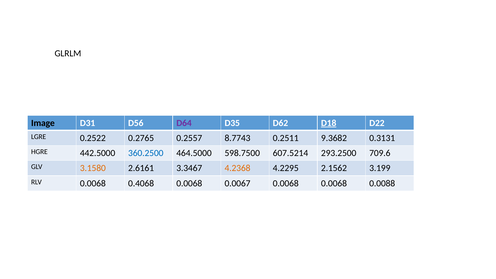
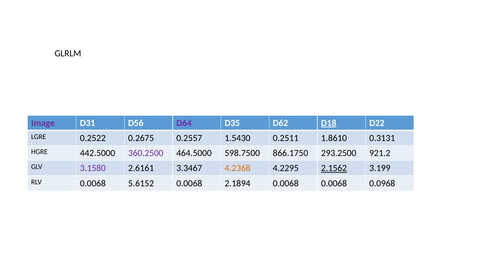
Image colour: black -> purple (43, 123)
0.2765: 0.2765 -> 0.2675 (141, 138)
8.7743: 8.7743 -> 1.5430 (238, 138)
9.3682: 9.3682 -> 1.8610 (334, 138)
360.2500 colour: blue -> purple (146, 153)
607.5214: 607.5214 -> 866.1750 (290, 153)
709.6: 709.6 -> 921.2 (380, 153)
3.1580 colour: orange -> purple (93, 168)
2.1562 underline: none -> present (334, 168)
0.4068: 0.4068 -> 5.6152 (141, 183)
0.0067: 0.0067 -> 2.1894 (238, 183)
0.0088: 0.0088 -> 0.0968 (382, 183)
